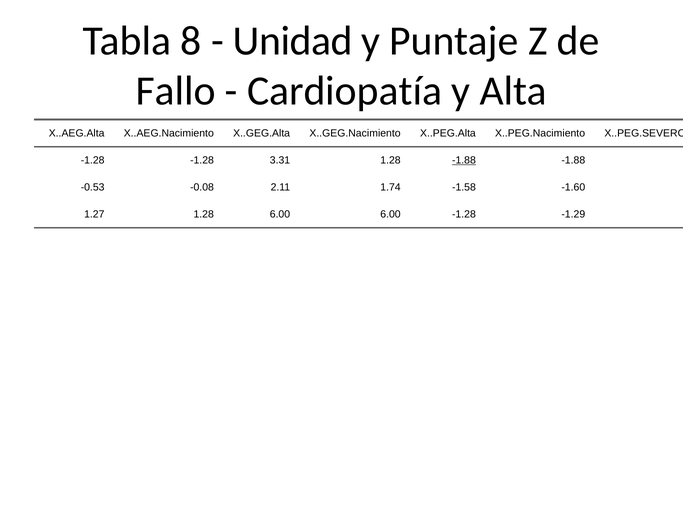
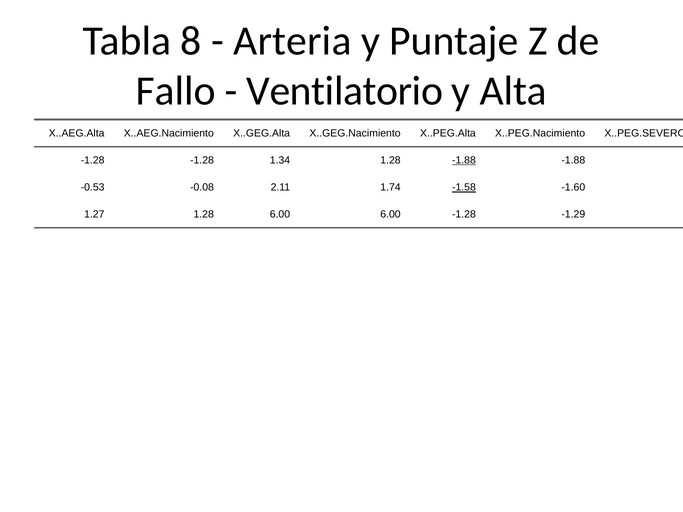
Unidad: Unidad -> Arteria (292, 41)
Cardiopatía: Cardiopatía -> Ventilatorio (345, 91)
3.31: 3.31 -> 1.34 (280, 160)
-1.58 underline: none -> present (464, 188)
